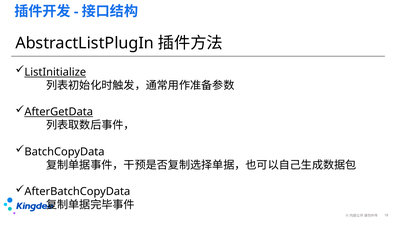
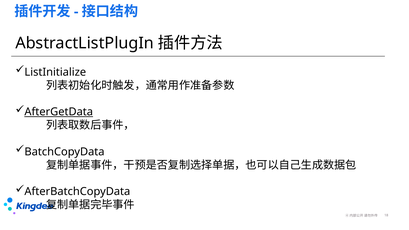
ListInitialize underline: present -> none (55, 72)
